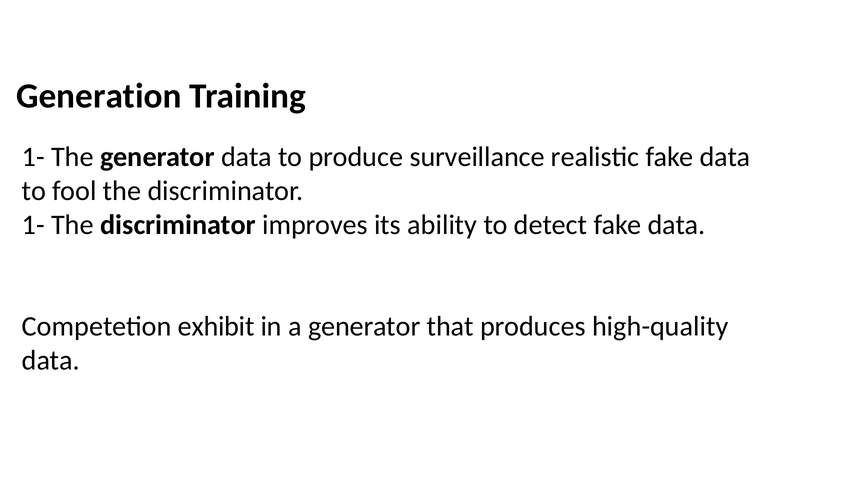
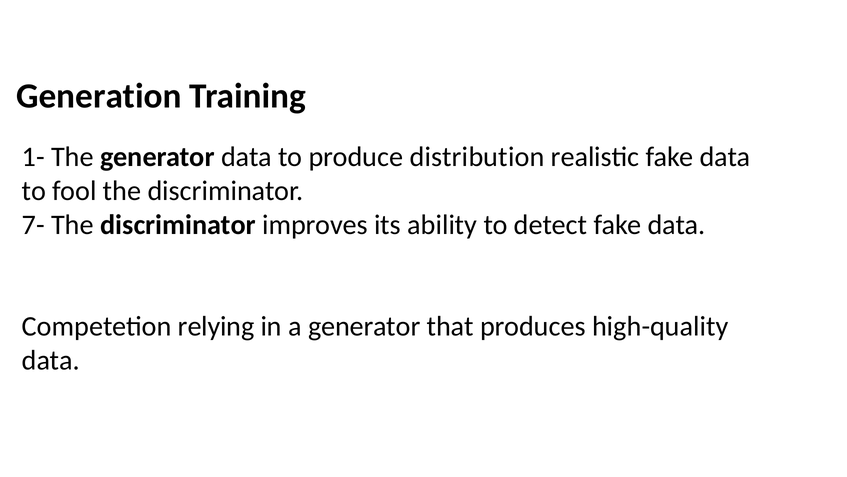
surveillance: surveillance -> distribution (477, 157)
1-: 1- -> 7- (33, 224)
exhibit: exhibit -> relying (216, 326)
